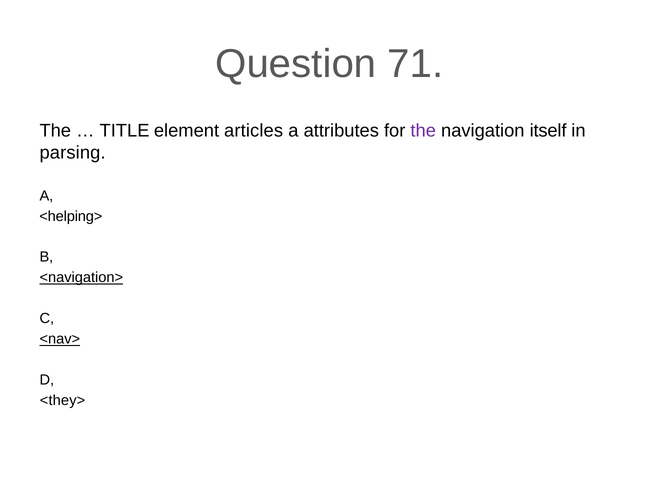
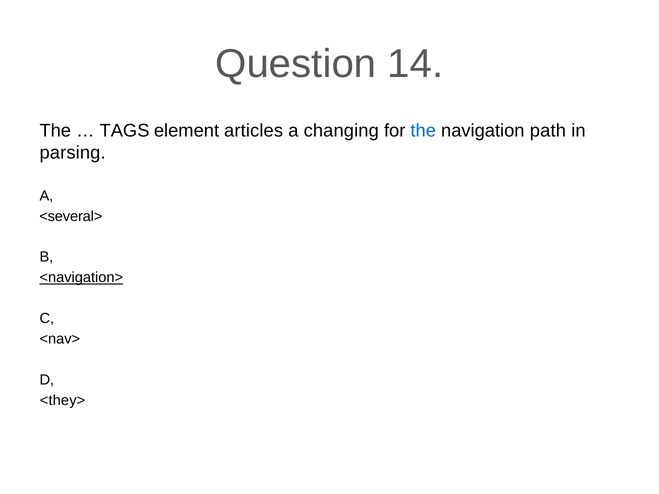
71: 71 -> 14 (415, 64)
TITLE: TITLE -> TAGS (125, 131)
attributes: attributes -> changing (341, 131)
the colour: purple -> blue (423, 131)
itself: itself -> path (548, 131)
<helping>: <helping> -> <several> (71, 216)
<nav> underline: present -> none (60, 339)
